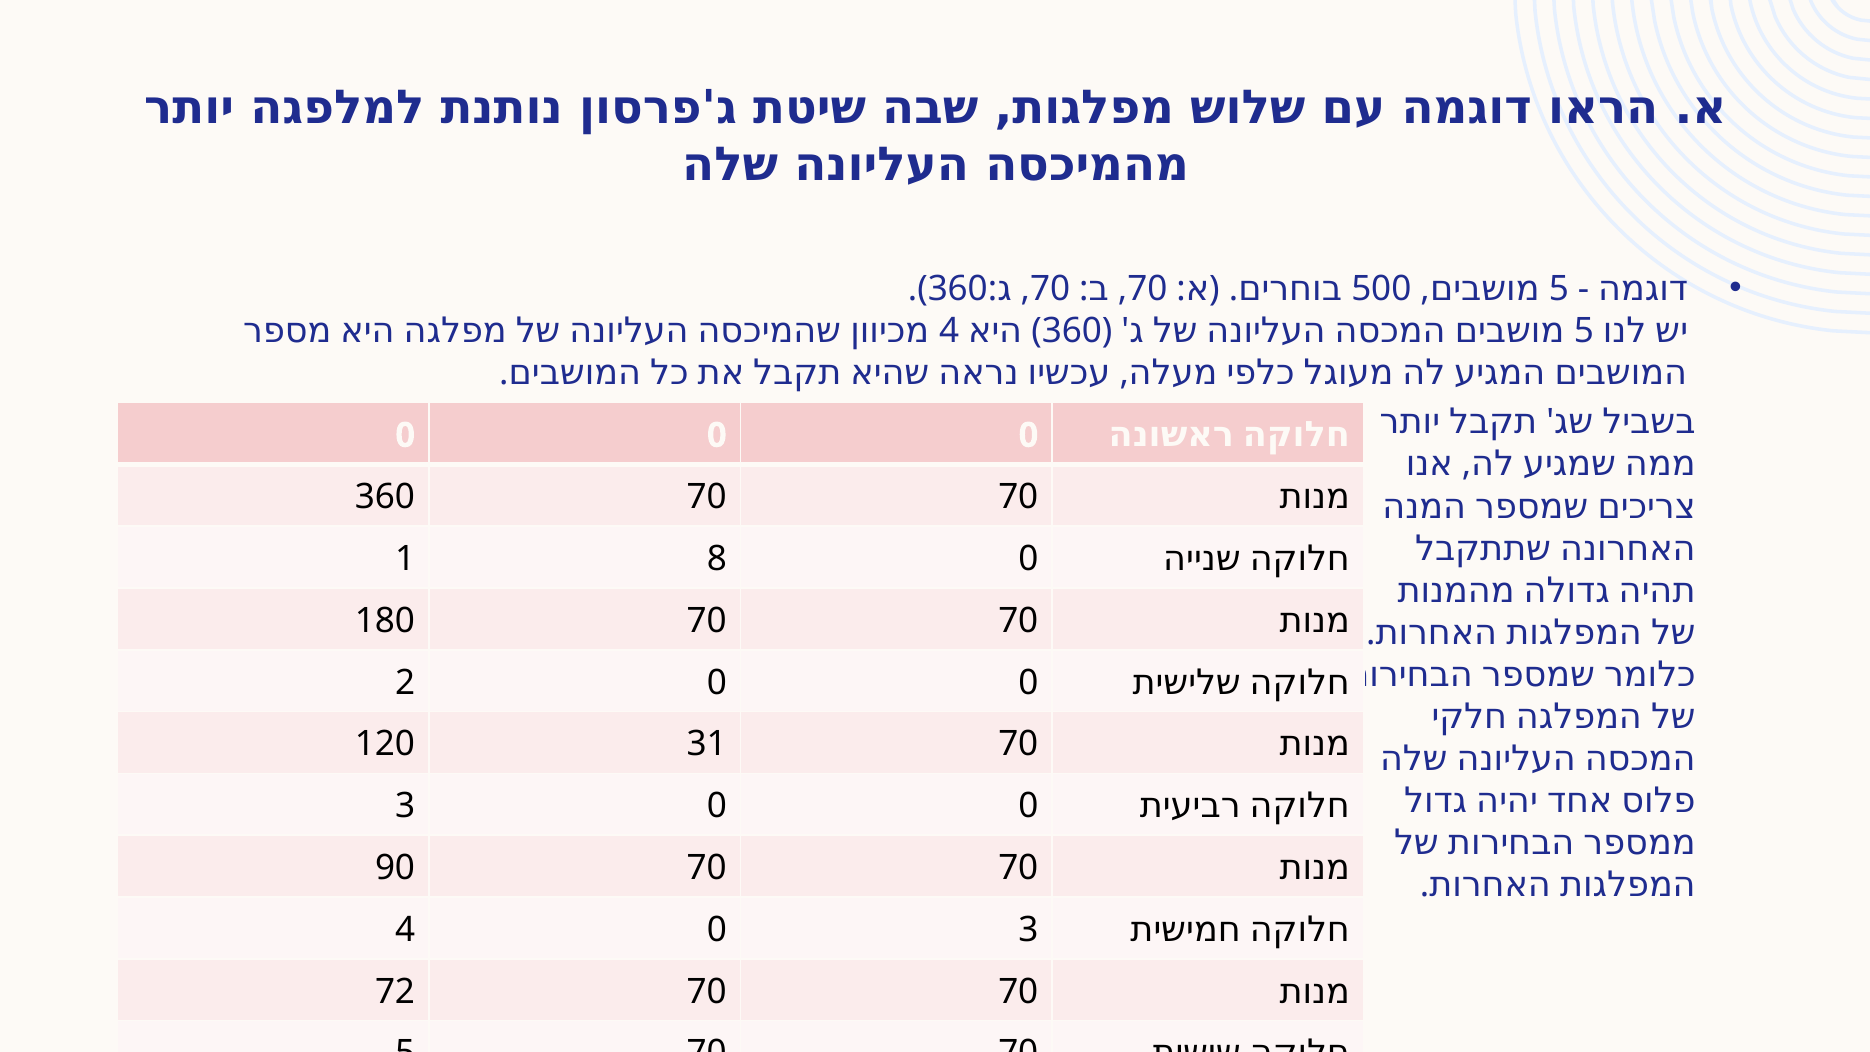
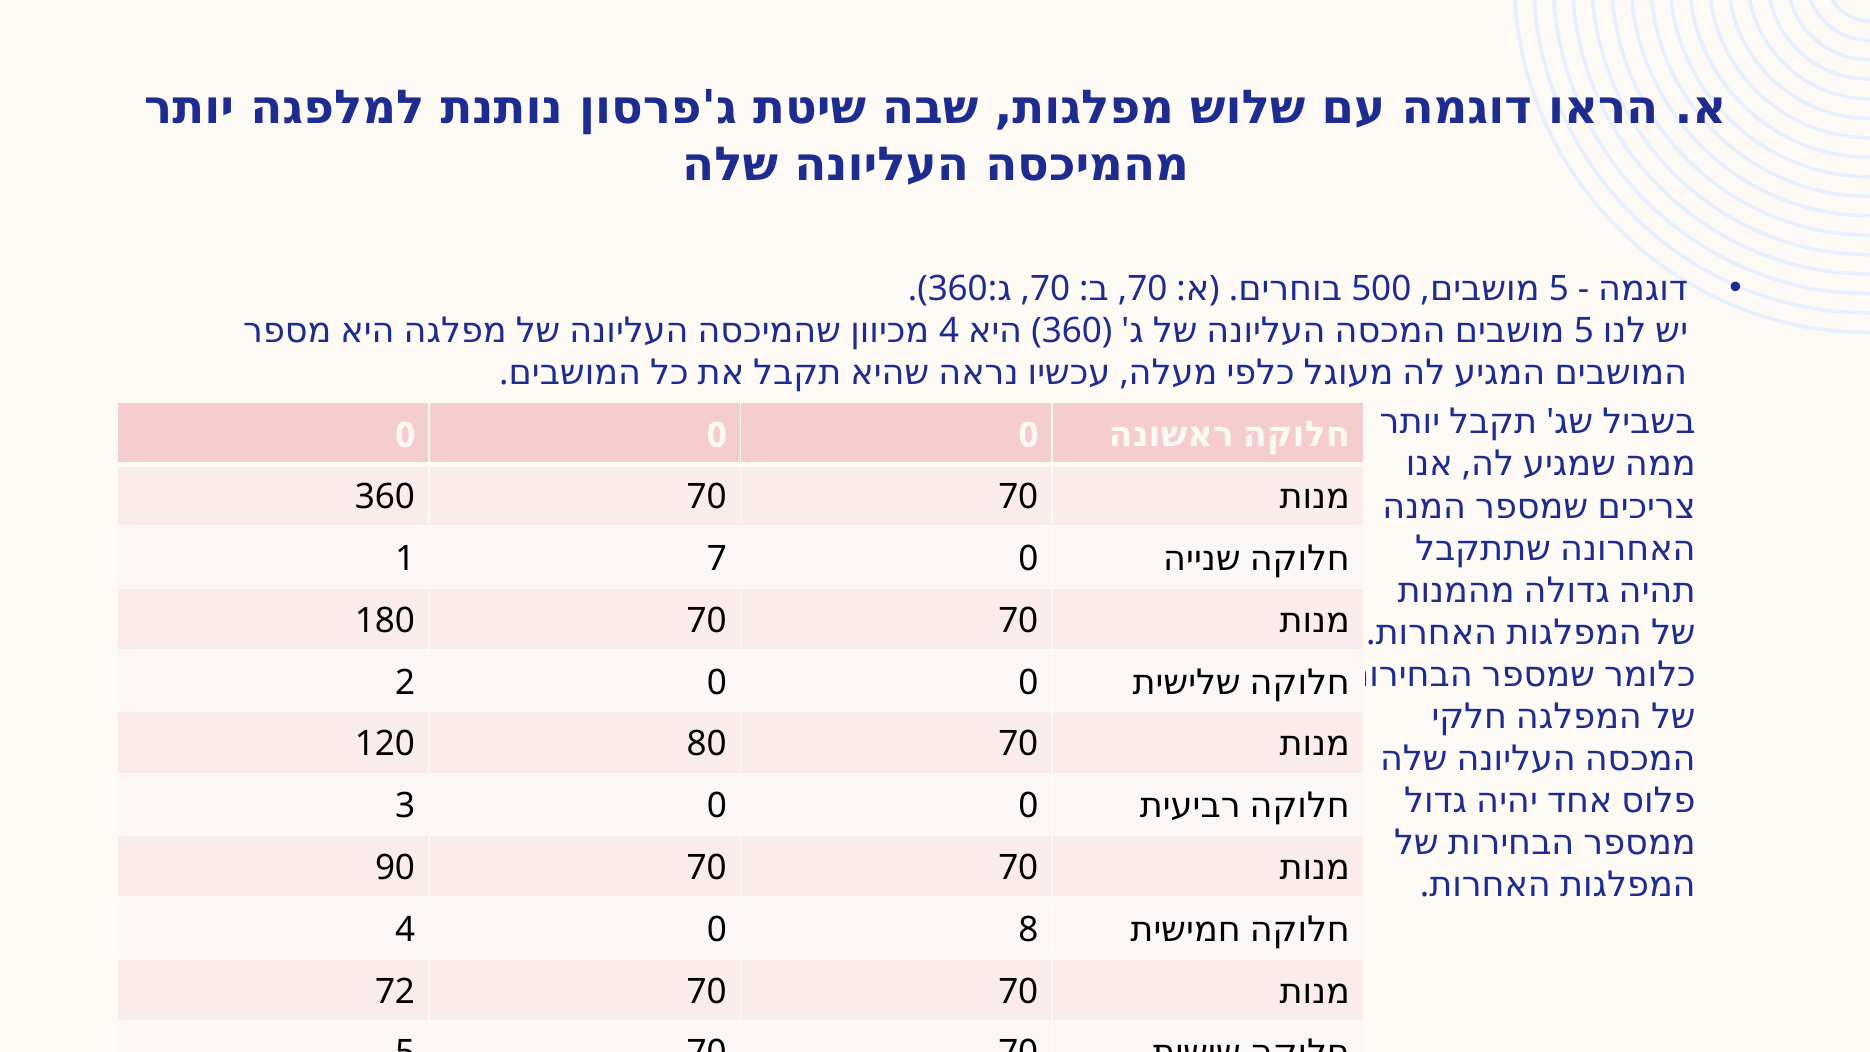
8: 8 -> 7 (717, 559)
31: 31 -> 80 (707, 744)
0 3: 3 -> 8 (1028, 930)
